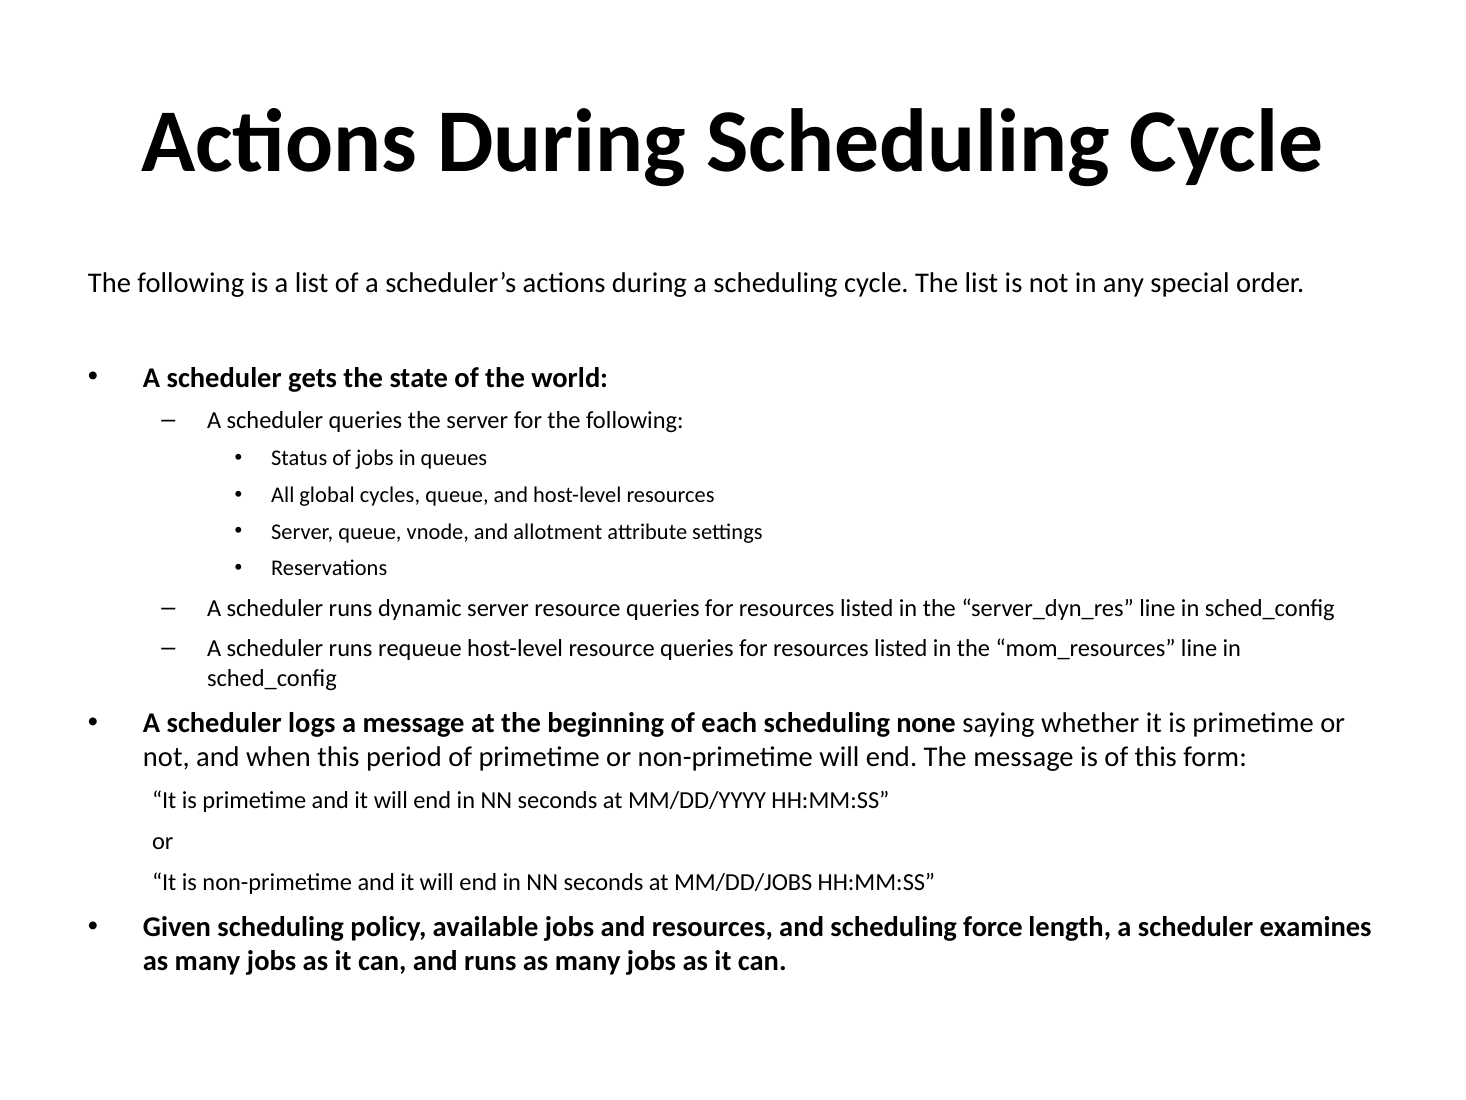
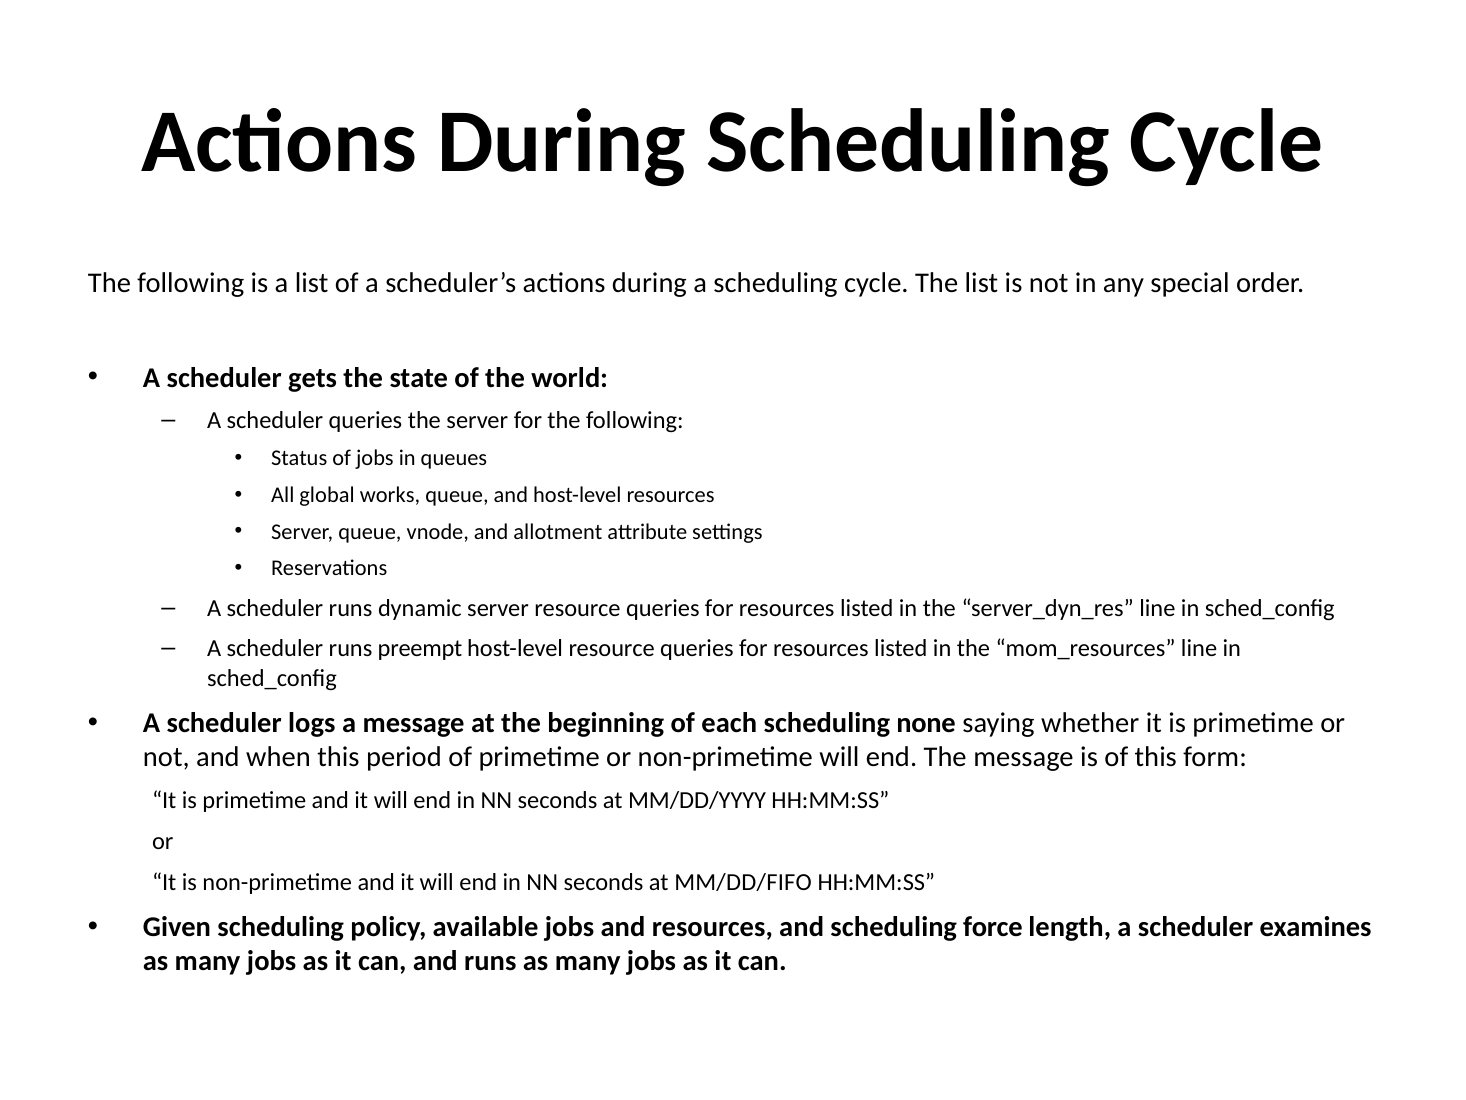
cycles: cycles -> works (390, 495)
requeue: requeue -> preempt (420, 649)
MM/DD/JOBS: MM/DD/JOBS -> MM/DD/FIFO (743, 882)
